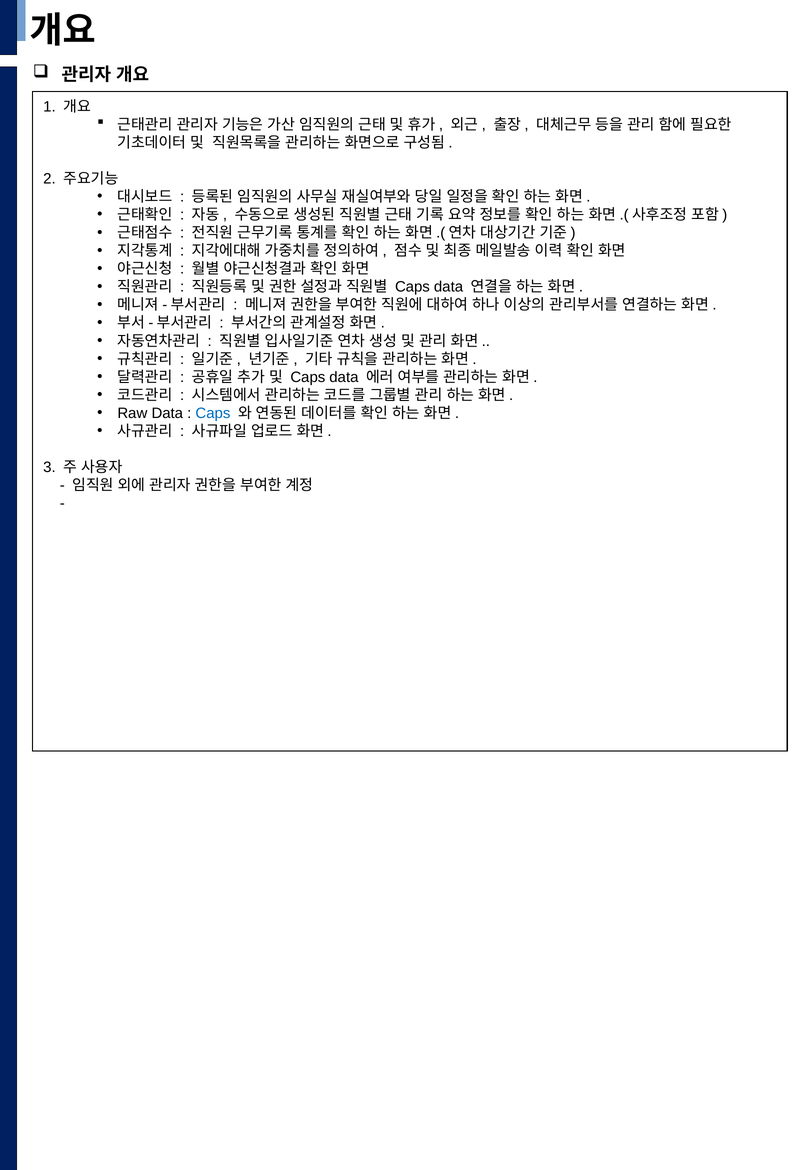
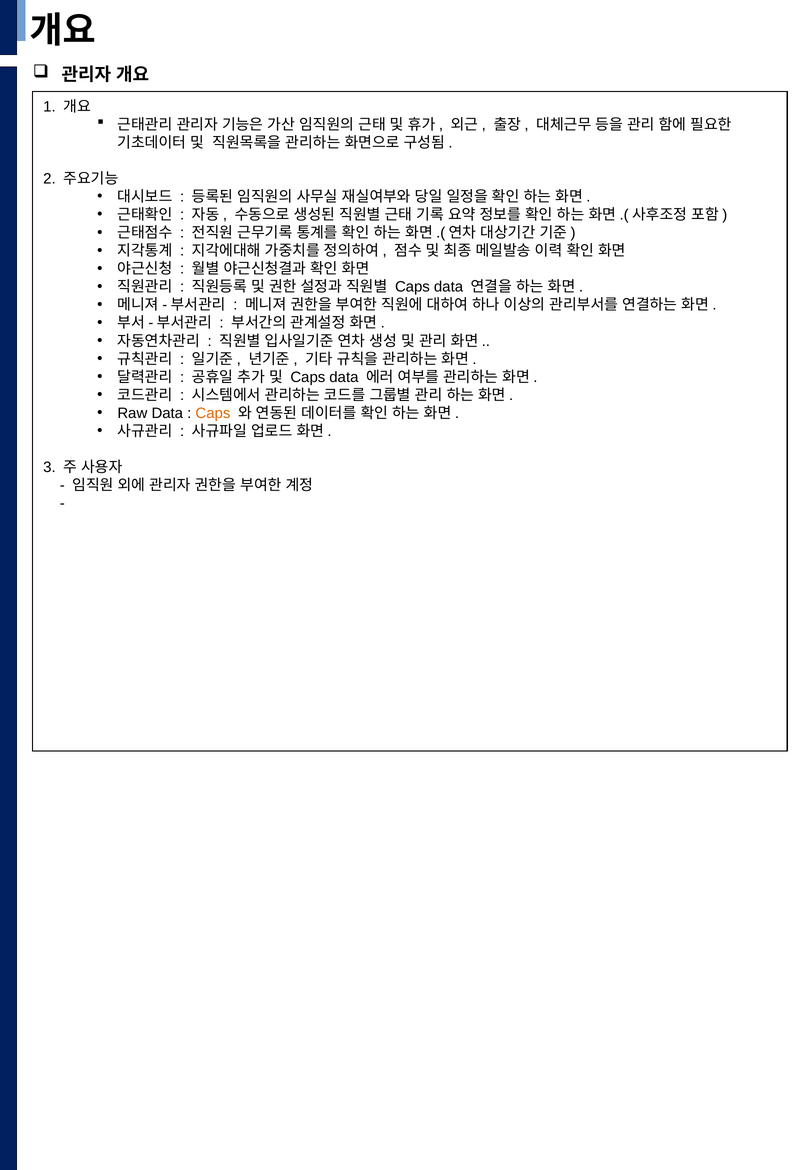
Caps colour: blue -> orange (213, 413)
